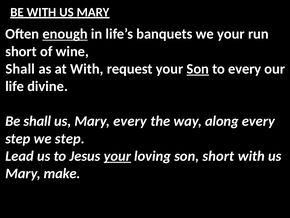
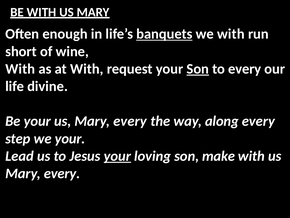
enough underline: present -> none (65, 34)
banquets underline: none -> present (164, 34)
we your: your -> with (231, 34)
Shall: Shall -> With (20, 69)
Be shall: shall -> your (37, 121)
we step: step -> your (70, 138)
son short: short -> make (218, 156)
make: make -> every (62, 173)
